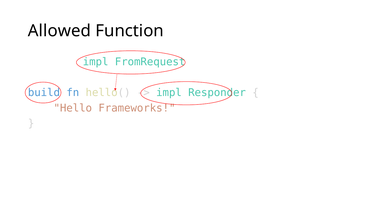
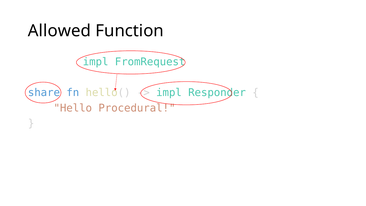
build: build -> share (44, 93)
Frameworks: Frameworks -> Procedural (137, 108)
